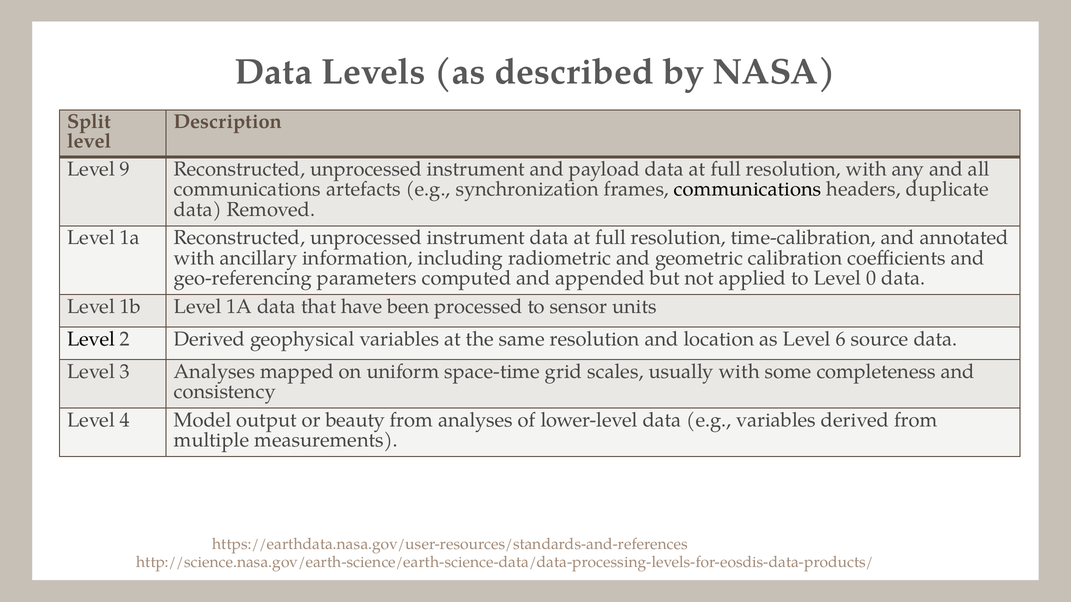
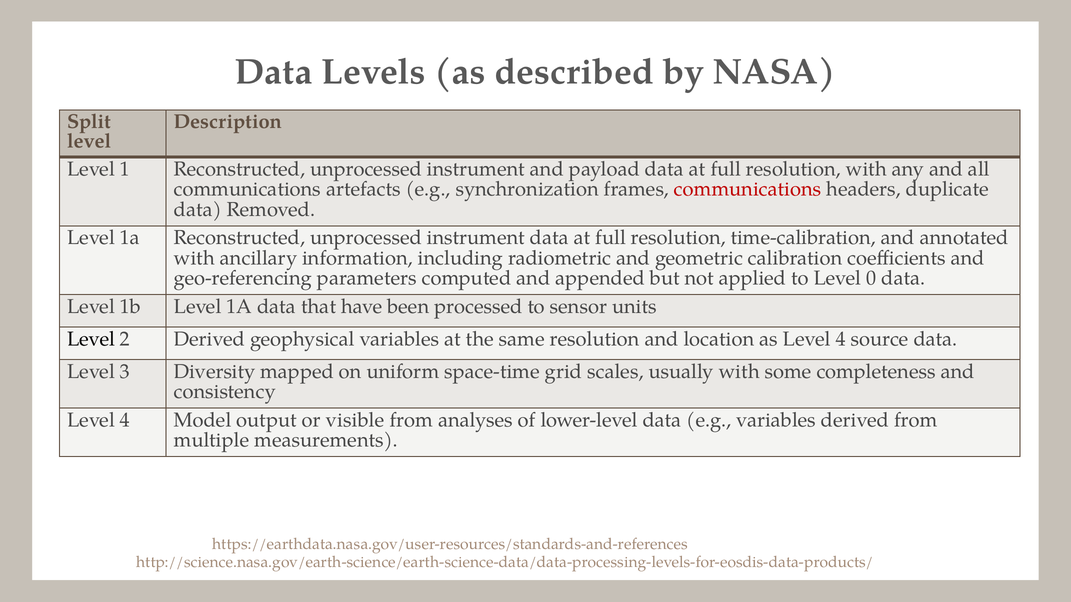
9: 9 -> 1 (125, 169)
communications colour: black -> red (748, 189)
as Level 6: 6 -> 4 (841, 339)
3 Analyses: Analyses -> Diversity (215, 372)
beauty: beauty -> visible (355, 420)
